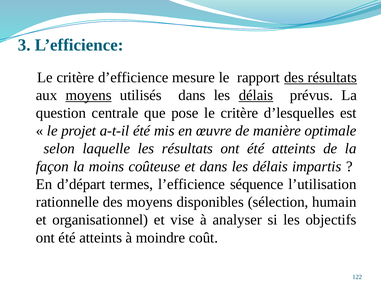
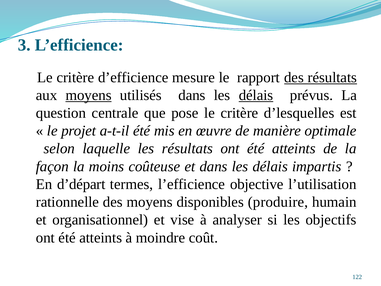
séquence: séquence -> objective (257, 184)
sélection: sélection -> produire (278, 202)
